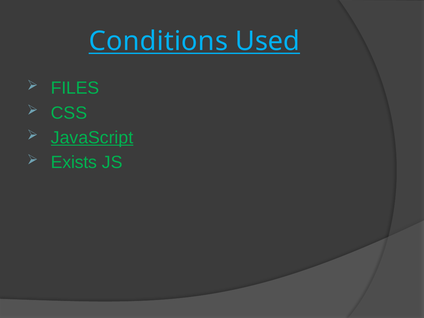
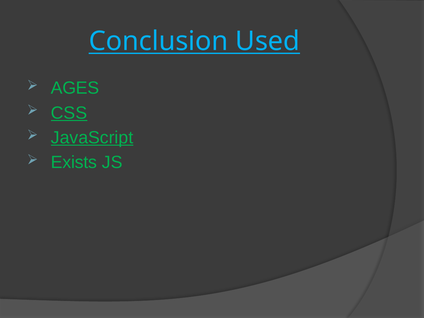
Conditions: Conditions -> Conclusion (159, 41)
FILES: FILES -> AGES (75, 88)
CSS underline: none -> present (69, 113)
